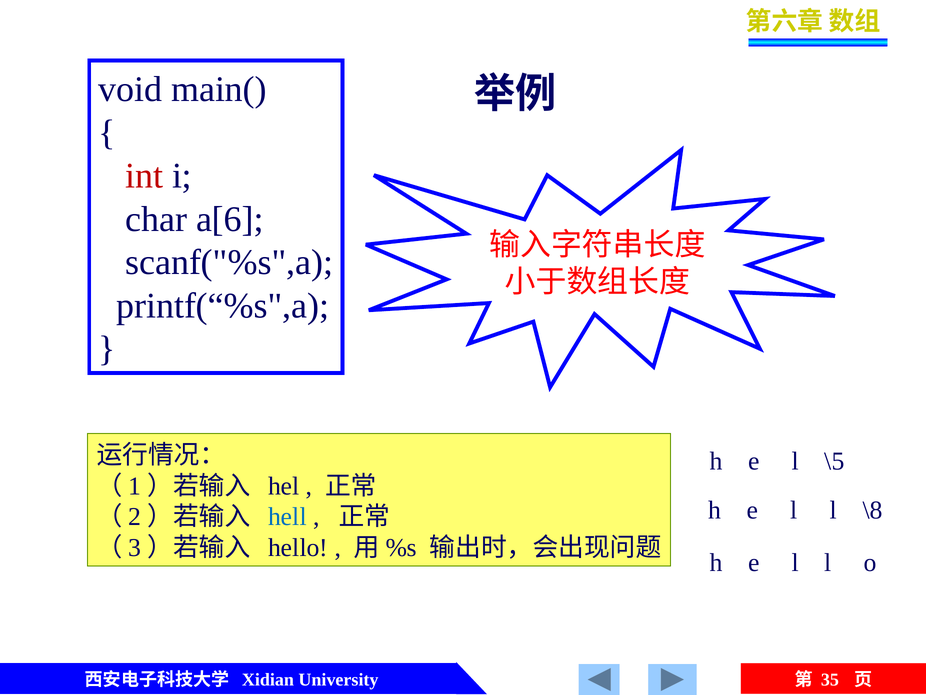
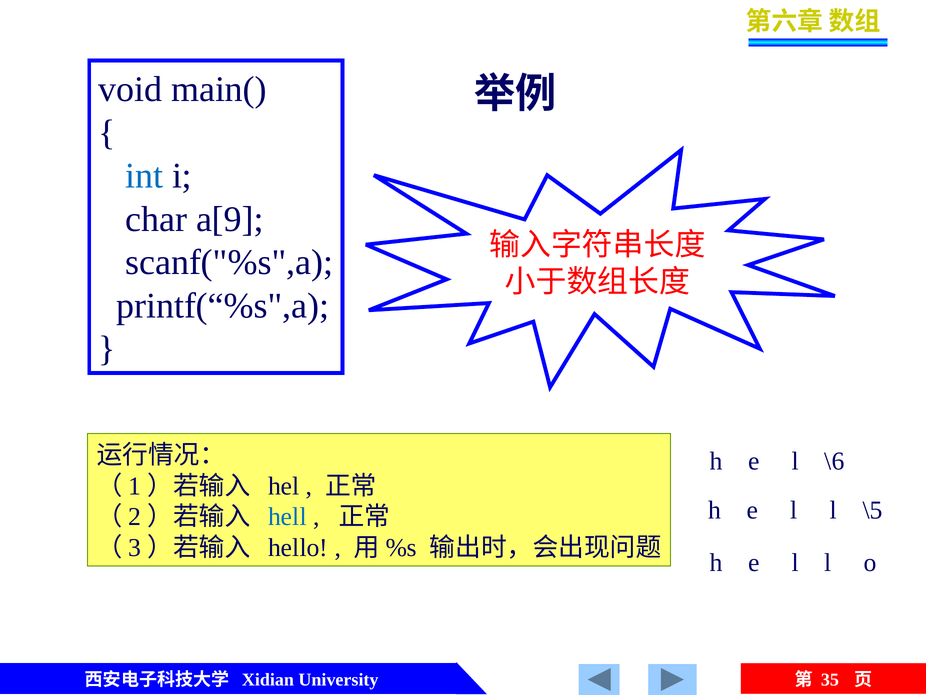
int colour: red -> blue (144, 176)
a[6: a[6 -> a[9 (230, 219)
\5: \5 -> \6 (834, 461)
\8: \8 -> \5 (873, 510)
